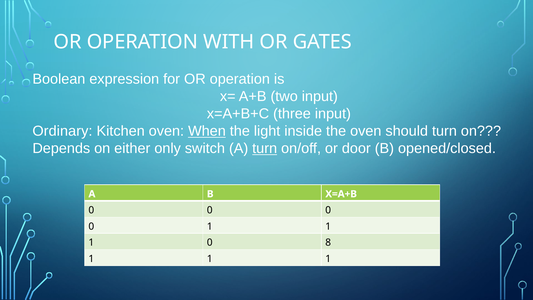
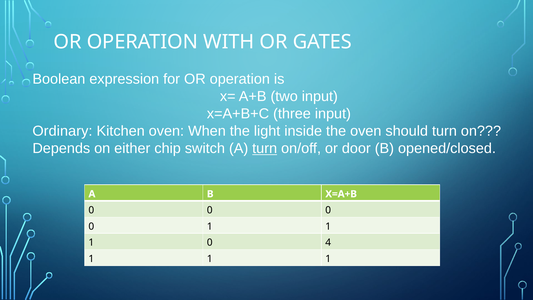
When underline: present -> none (207, 131)
only: only -> chip (168, 148)
8: 8 -> 4 (328, 243)
